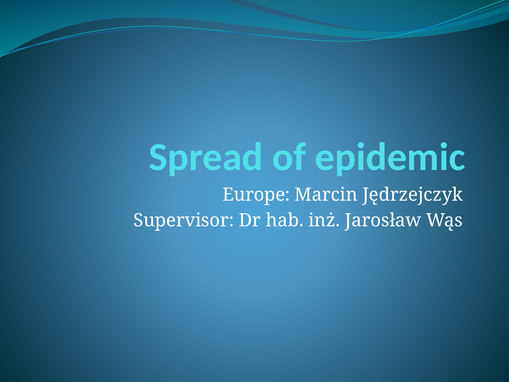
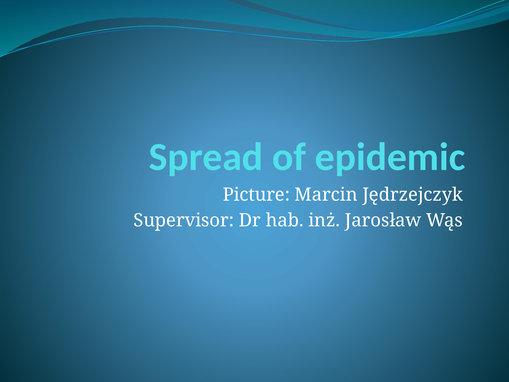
Europe: Europe -> Picture (256, 195)
